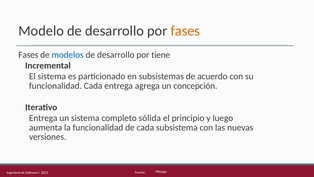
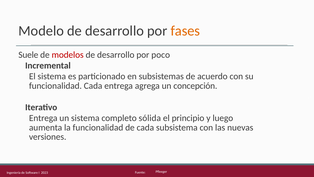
Fases: Fases -> Suele (28, 55)
modelos colour: blue -> red (68, 55)
tiene: tiene -> poco (161, 55)
